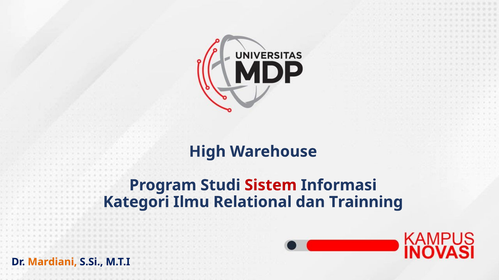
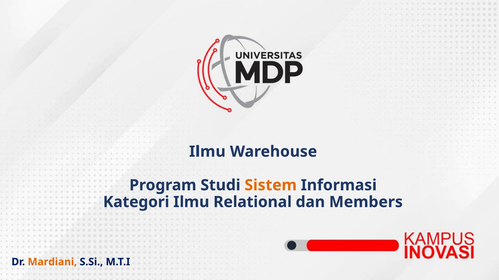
High: High -> Ilmu (207, 152)
Sistem colour: red -> orange (271, 186)
Trainning: Trainning -> Members (366, 202)
